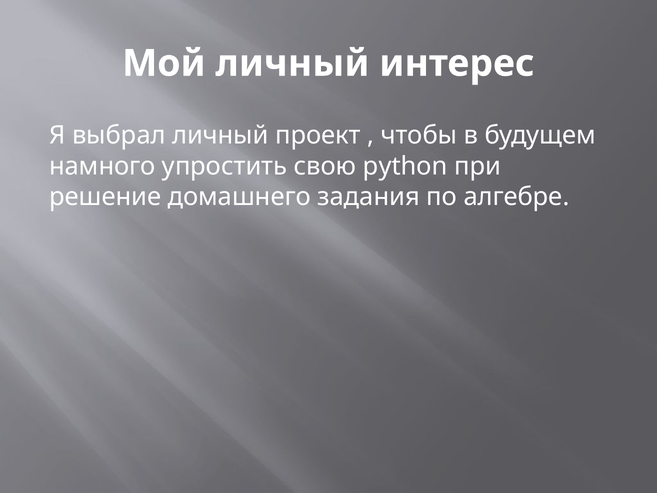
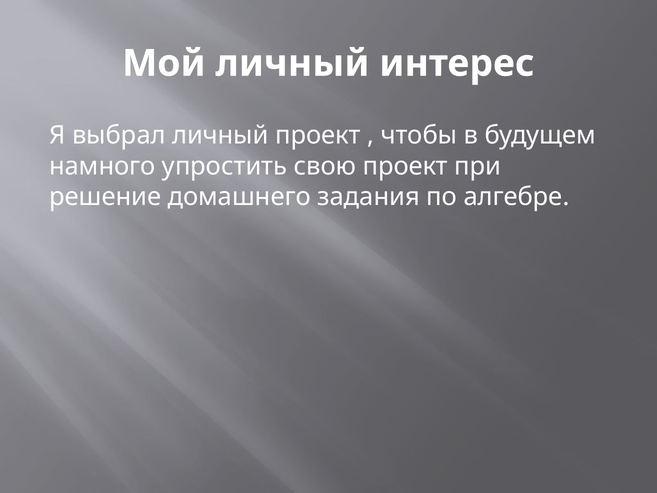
свою python: python -> проект (405, 166)
